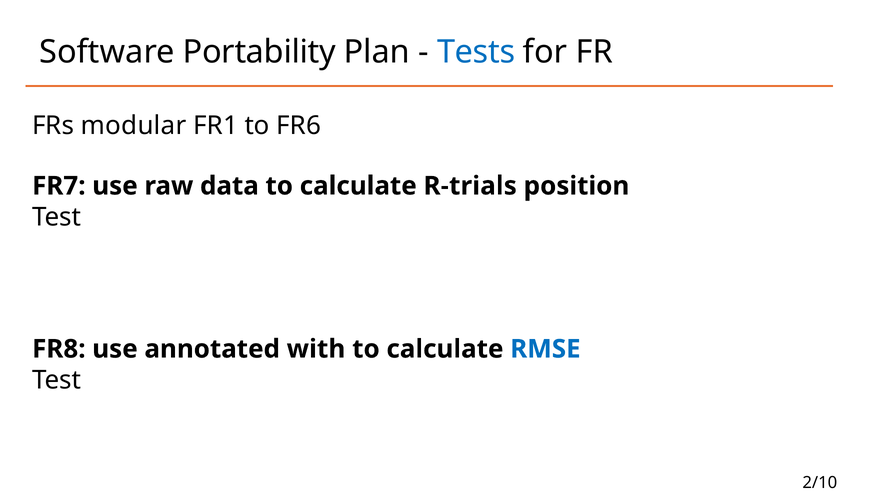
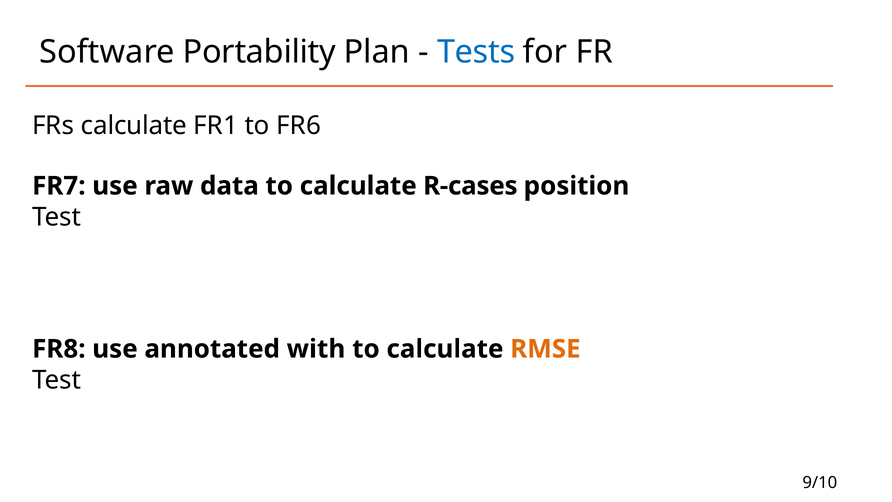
FRs modular: modular -> calculate (134, 125)
R-trials: R-trials -> R-cases (470, 186)
RMSE colour: blue -> orange (545, 349)
2/10: 2/10 -> 9/10 (820, 482)
